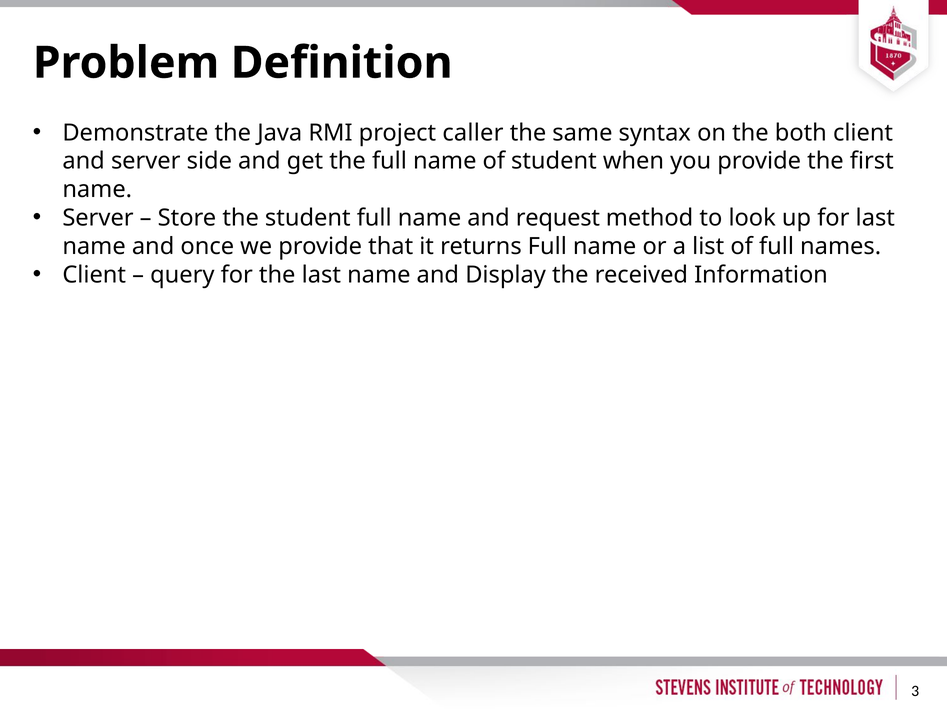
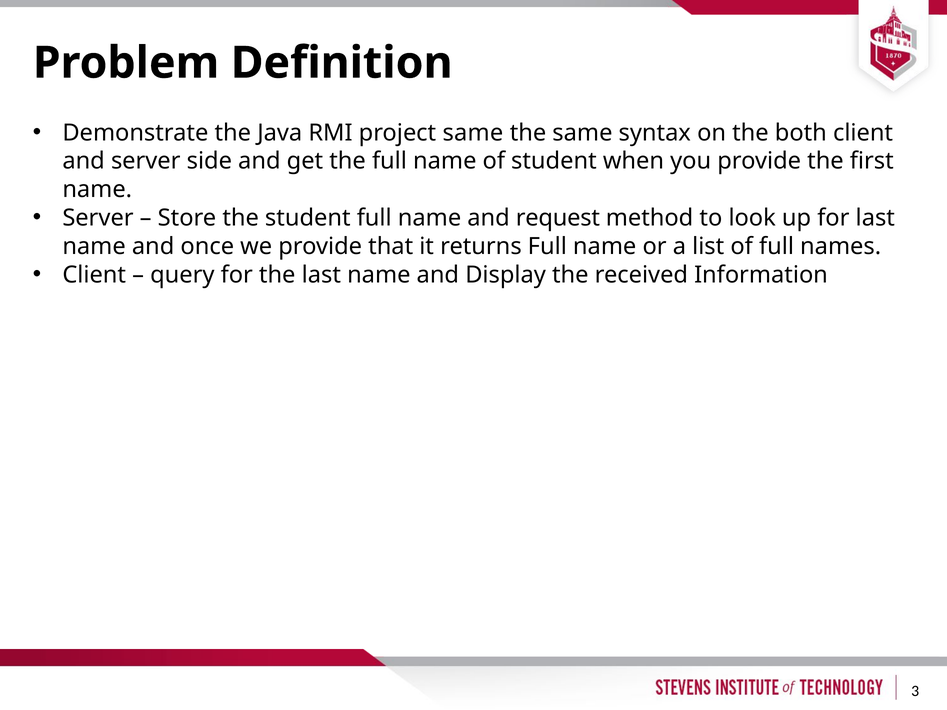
project caller: caller -> same (473, 133)
